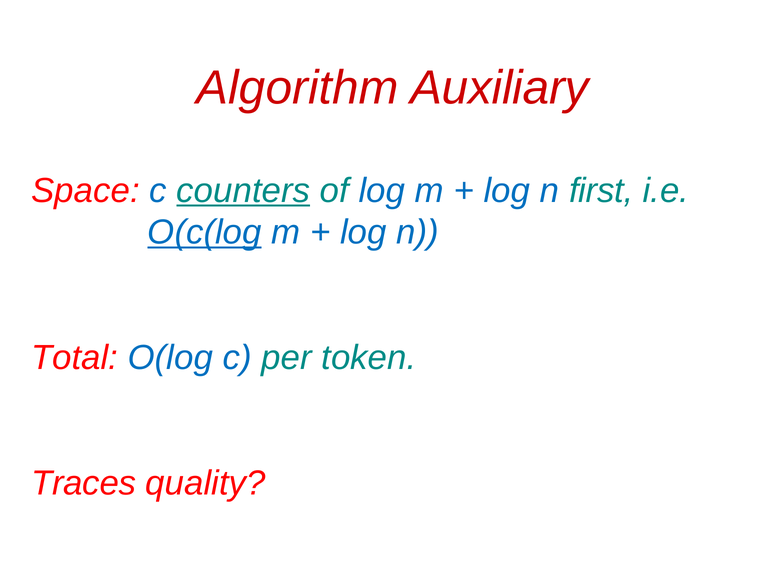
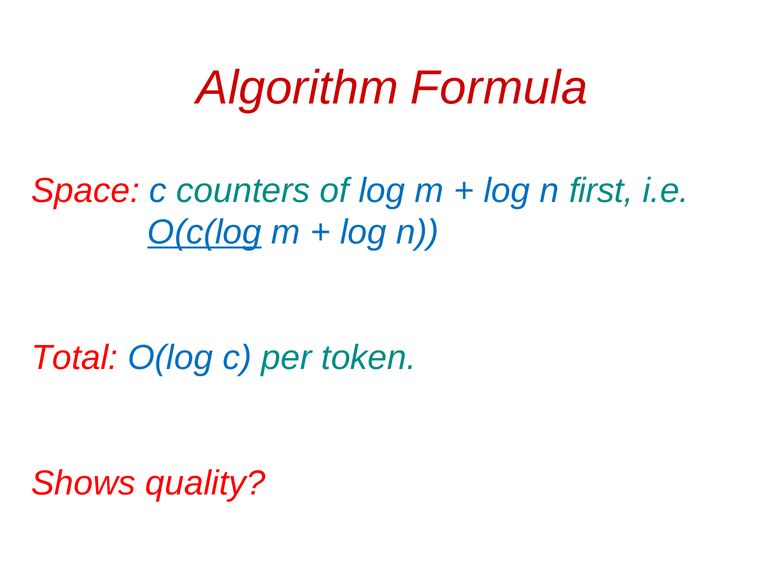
Auxiliary: Auxiliary -> Formula (499, 88)
counters underline: present -> none (243, 191)
Traces: Traces -> Shows (83, 483)
